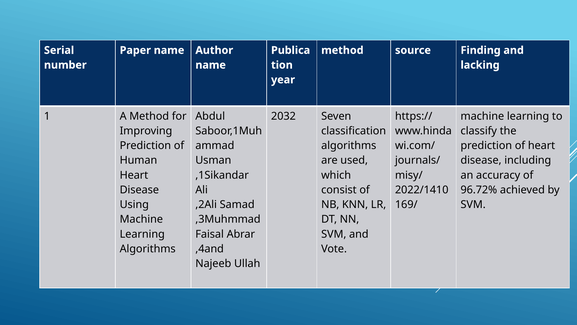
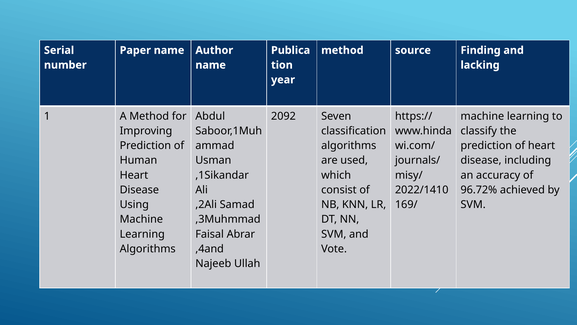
2032: 2032 -> 2092 (283, 116)
